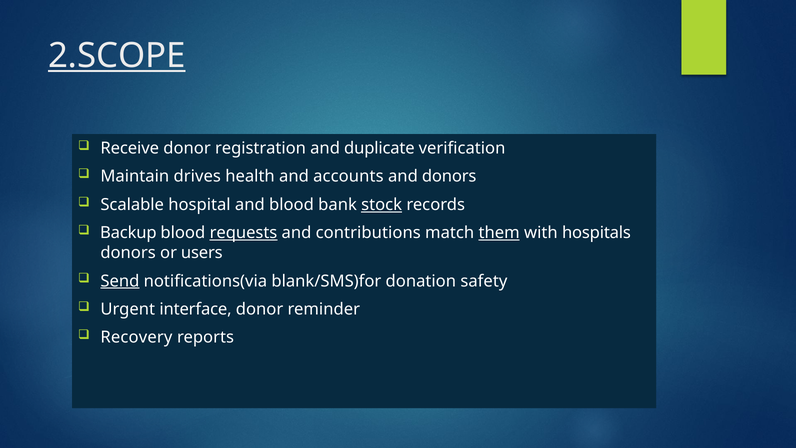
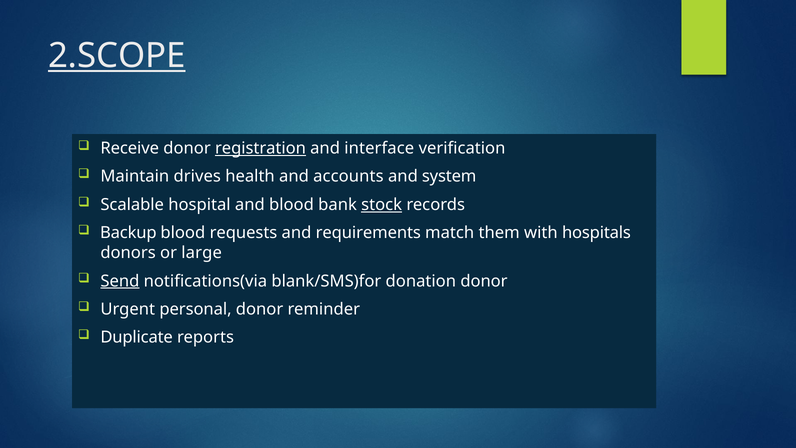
registration underline: none -> present (260, 148)
duplicate: duplicate -> interface (379, 148)
and donors: donors -> system (449, 176)
requests underline: present -> none (243, 233)
contributions: contributions -> requirements (368, 233)
them underline: present -> none (499, 233)
users: users -> large (202, 253)
donation safety: safety -> donor (484, 281)
interface: interface -> personal (195, 309)
Recovery: Recovery -> Duplicate (137, 337)
